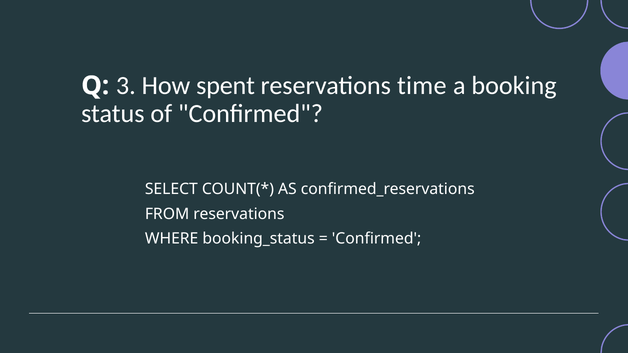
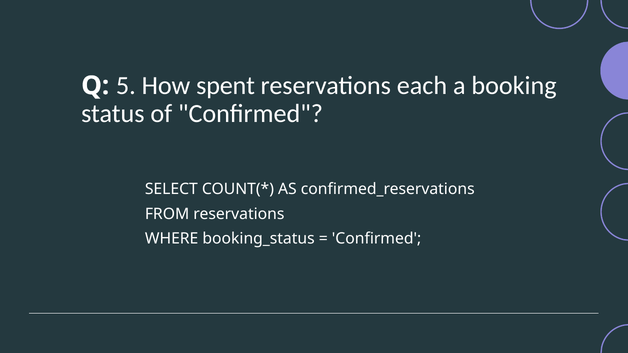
3: 3 -> 5 (126, 86)
time: time -> each (422, 86)
